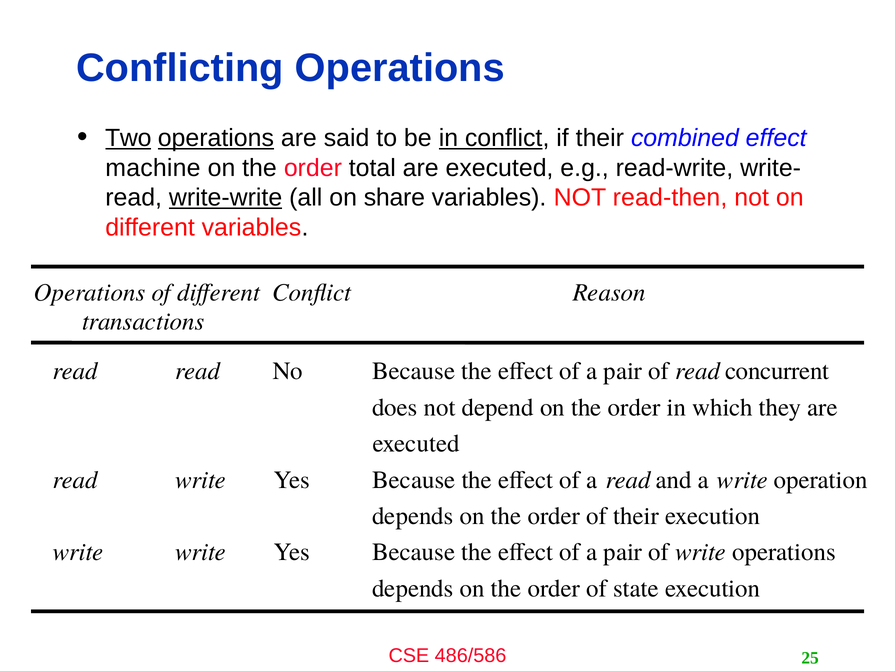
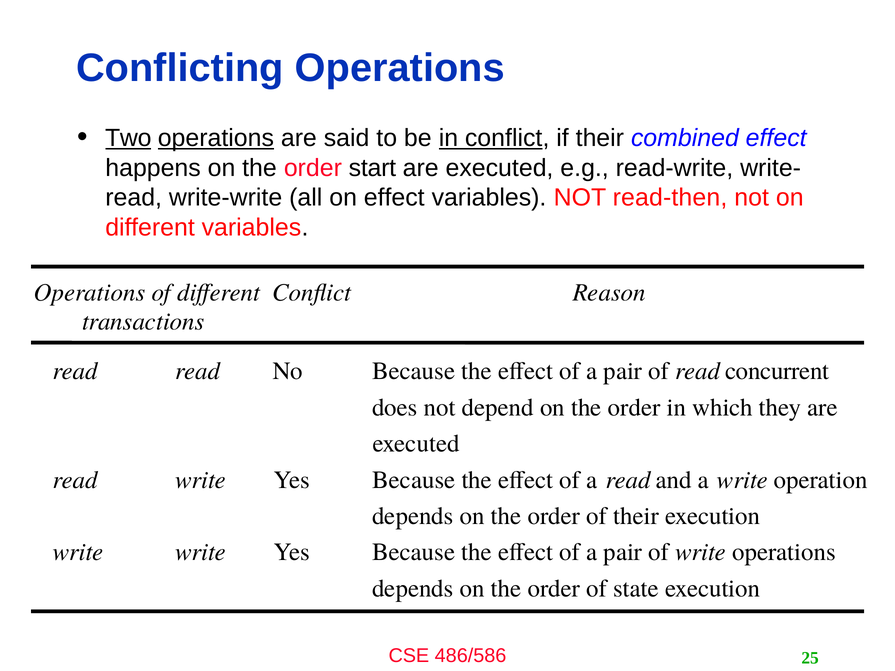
machine: machine -> happens (153, 168)
total: total -> start (372, 168)
write-write underline: present -> none (226, 198)
on share: share -> effect (394, 198)
